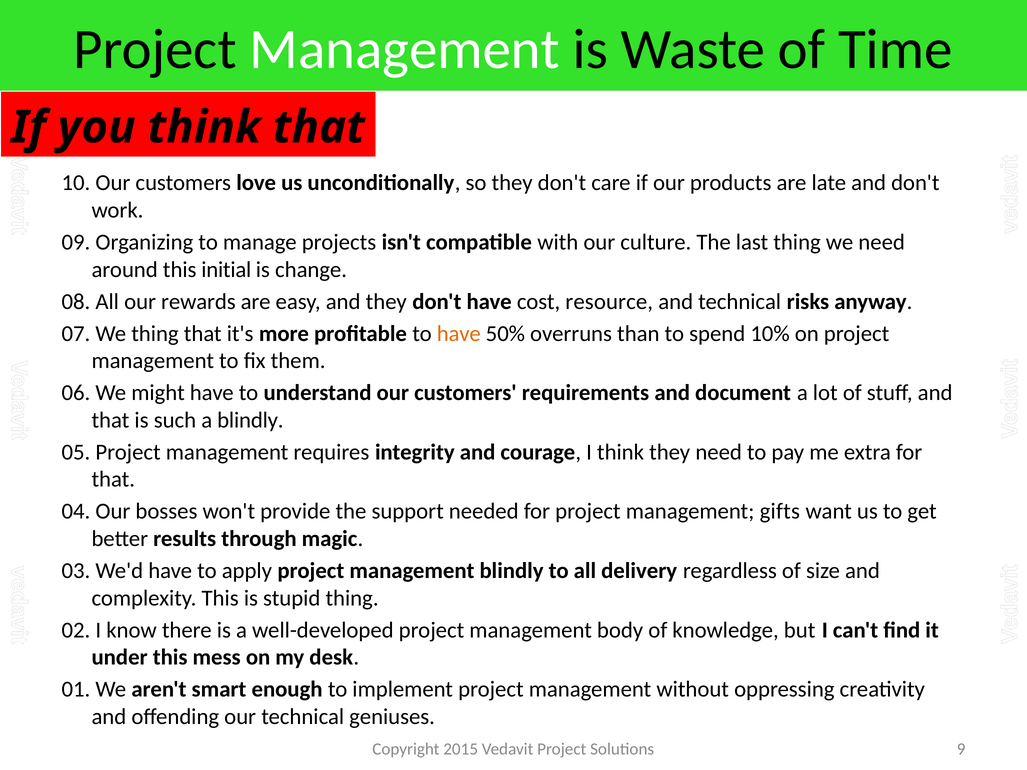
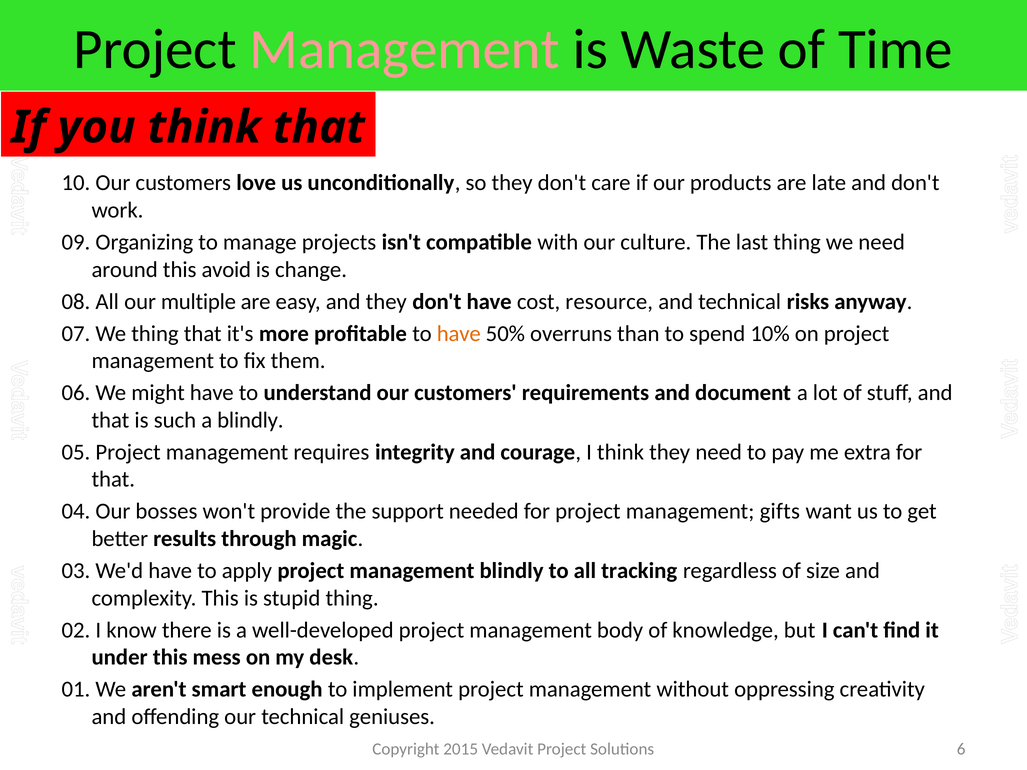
Management colour: white -> pink (405, 49)
initial: initial -> avoid (226, 270)
rewards: rewards -> multiple (198, 302)
delivery: delivery -> tracking (639, 571)
9: 9 -> 6 (961, 749)
